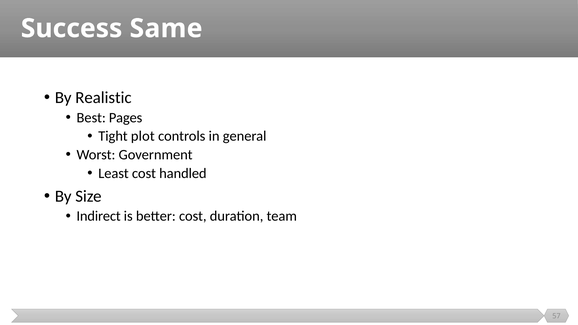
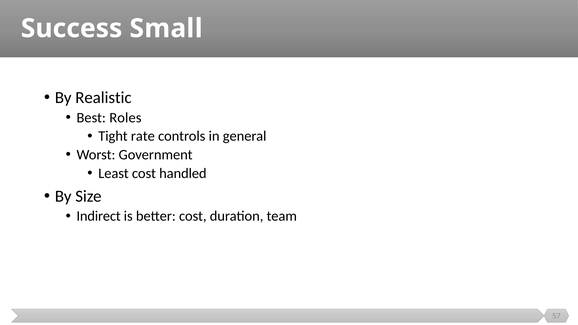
Same: Same -> Small (166, 28)
Pages: Pages -> Roles (125, 118)
plot: plot -> rate (143, 136)
